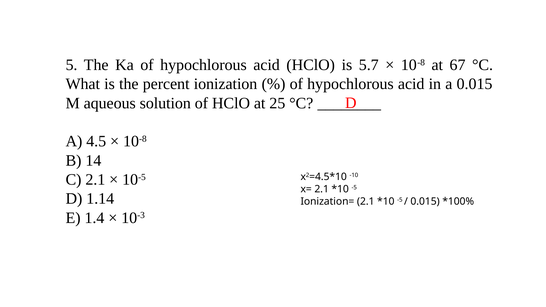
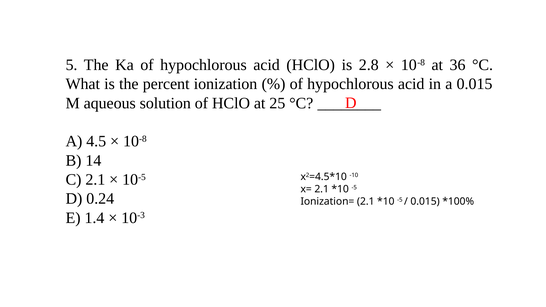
5.7: 5.7 -> 2.8 (369, 65)
67: 67 -> 36 (458, 65)
1.14: 1.14 -> 0.24 (100, 199)
